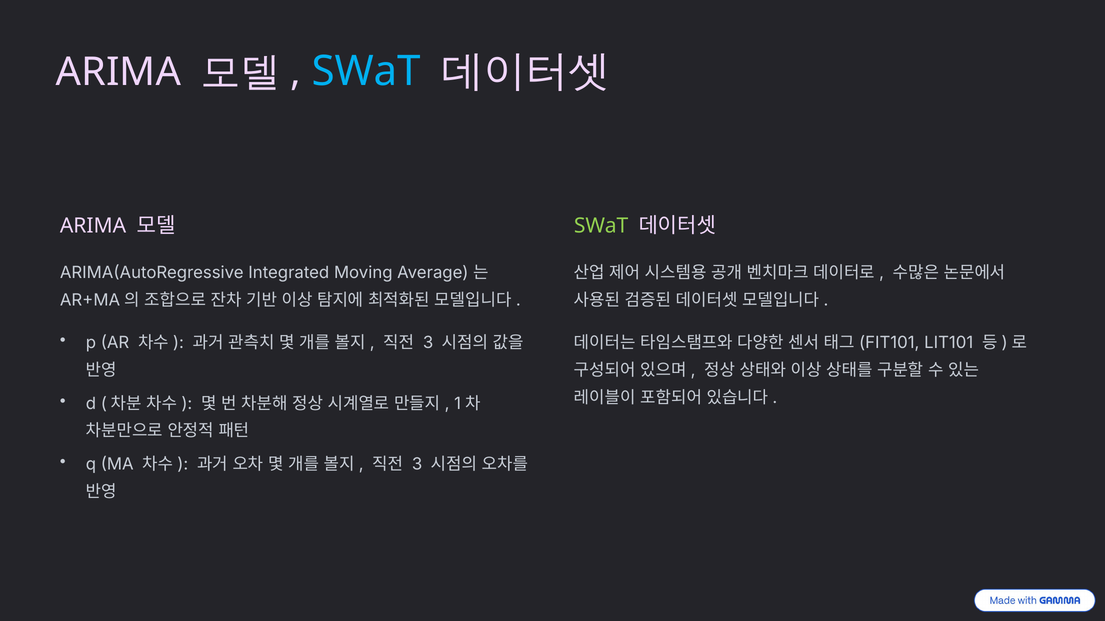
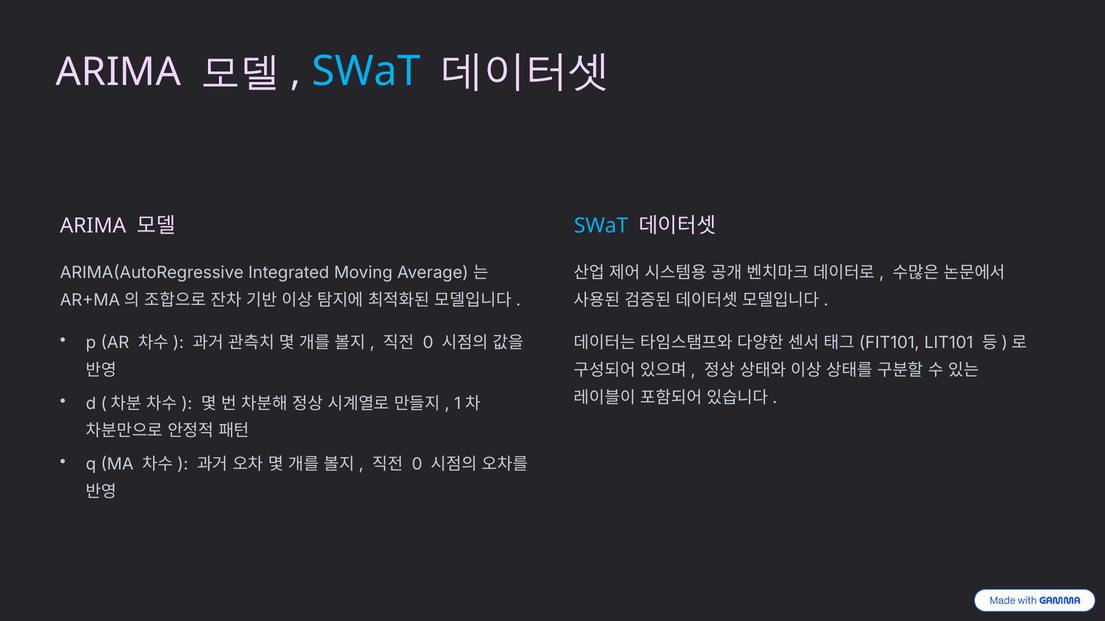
SWaT colour: light green -> light blue (601, 226)
3: 3 -> 0 (428, 343)
3: 3 -> 0 (417, 465)
